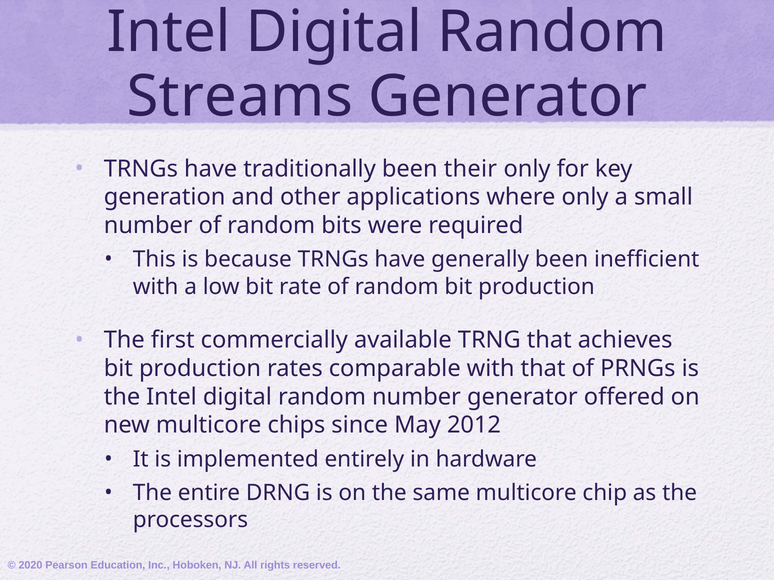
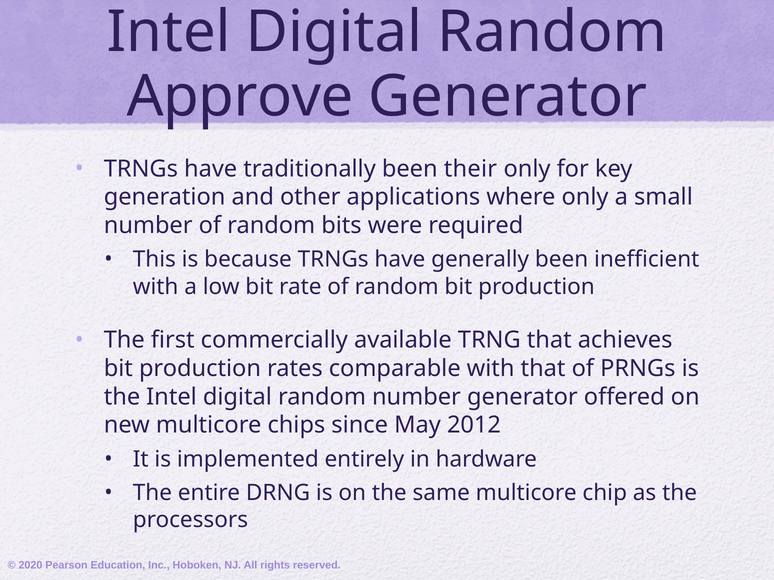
Streams: Streams -> Approve (240, 97)
